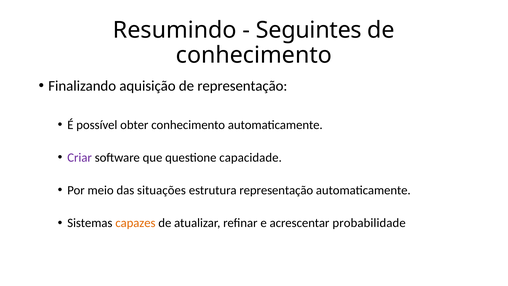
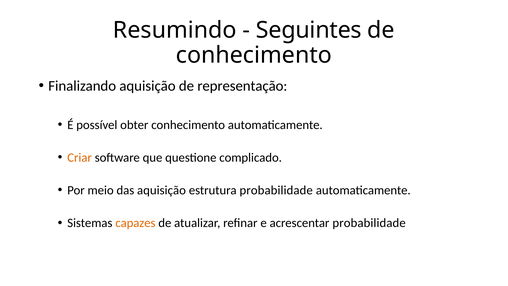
Criar colour: purple -> orange (80, 157)
capacidade: capacidade -> complicado (251, 157)
das situações: situações -> aquisição (161, 190)
estrutura representação: representação -> probabilidade (276, 190)
